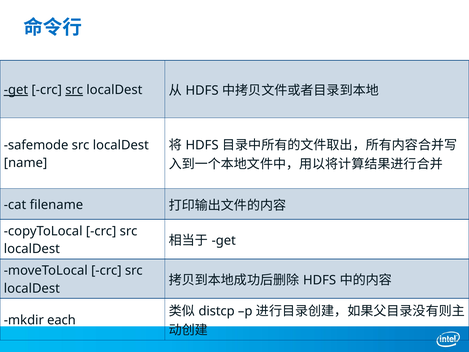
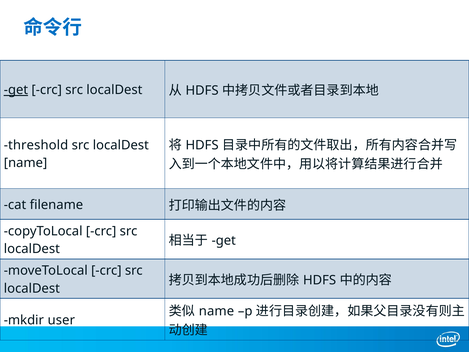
src underline: present -> none (74, 90)
safemode: safemode -> threshold (36, 145)
distcp: distcp -> name (216, 311)
each: each -> user (61, 320)
